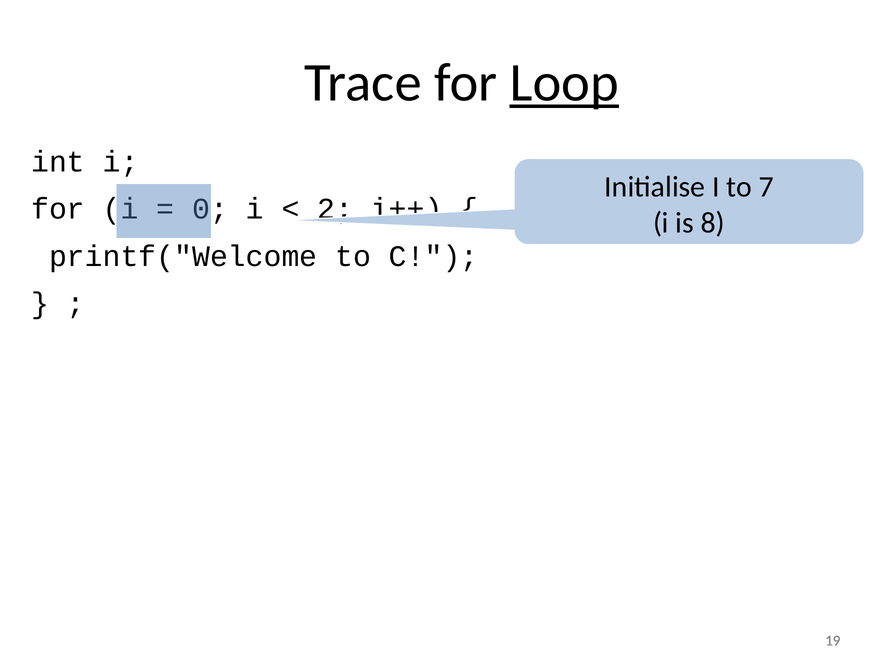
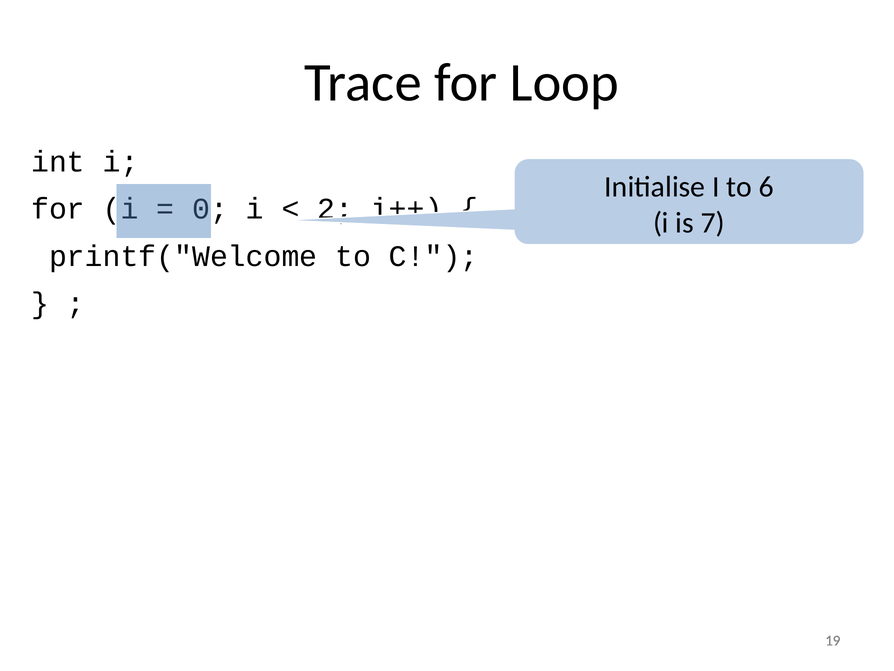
Loop underline: present -> none (564, 83)
7: 7 -> 6 (766, 187)
8: 8 -> 7 (713, 223)
